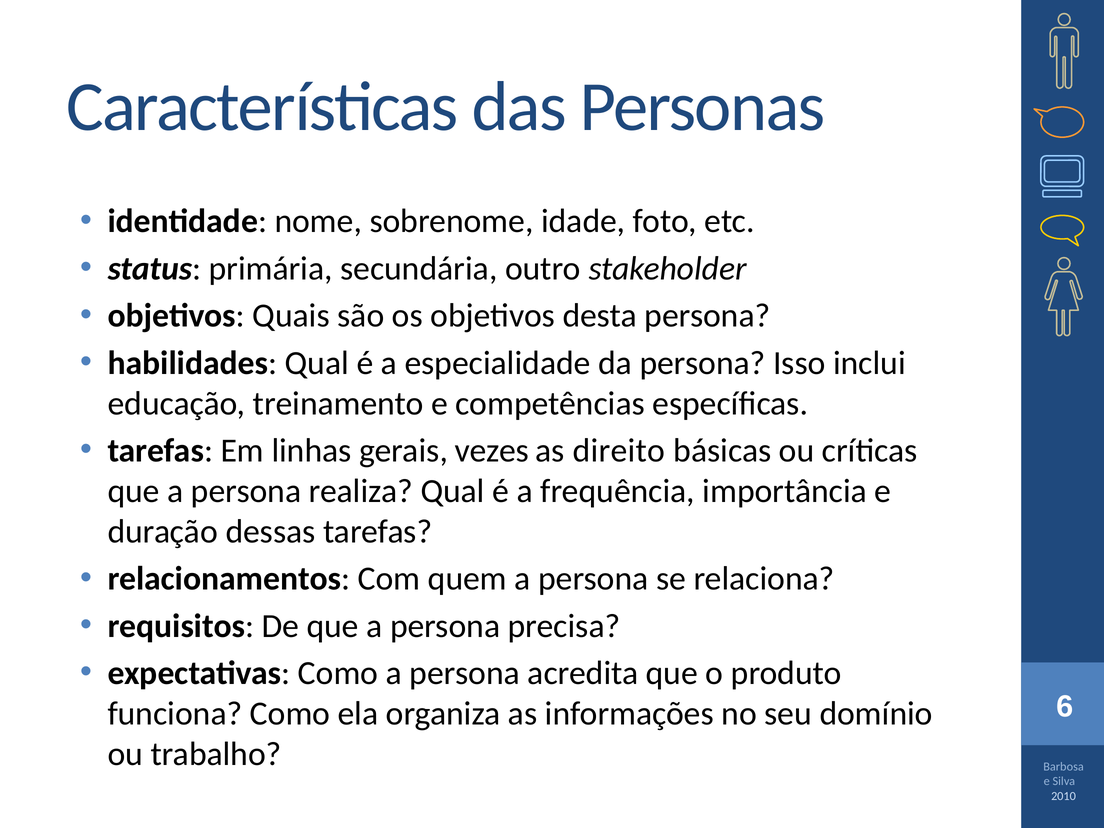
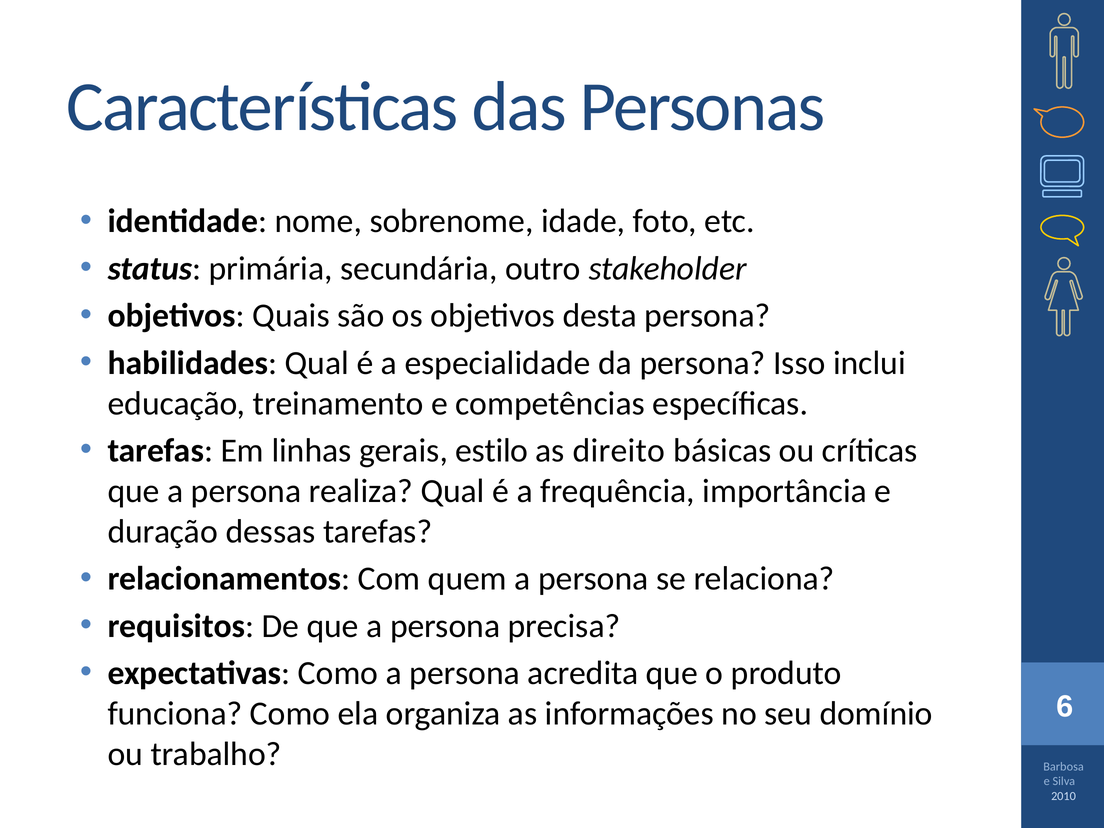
vezes: vezes -> estilo (492, 451)
